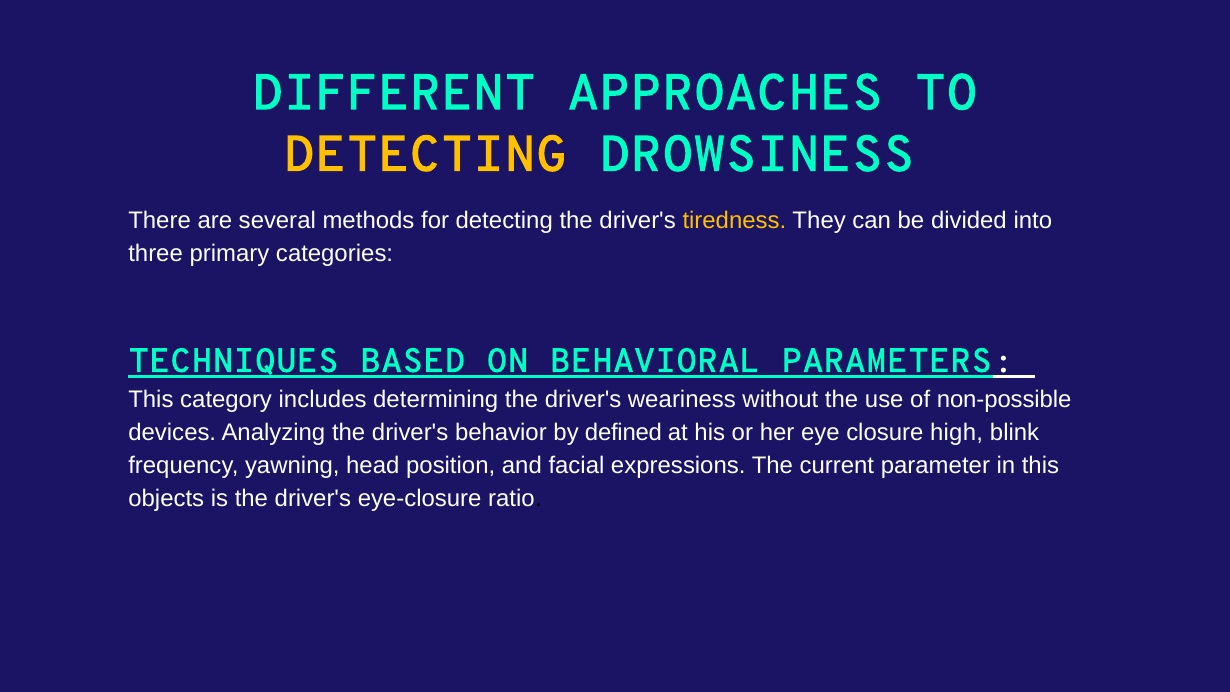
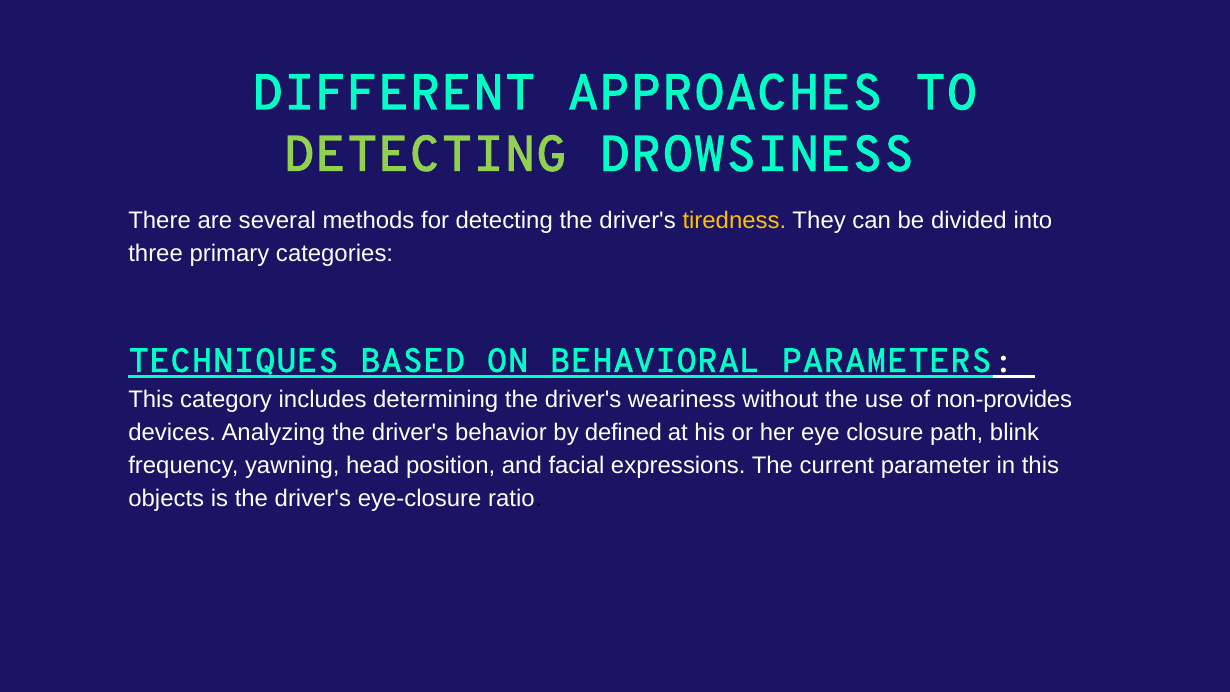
DETECTING colour: yellow -> light green (425, 154)
non-possible: non-possible -> non-provides (1004, 399)
high: high -> path (957, 432)
